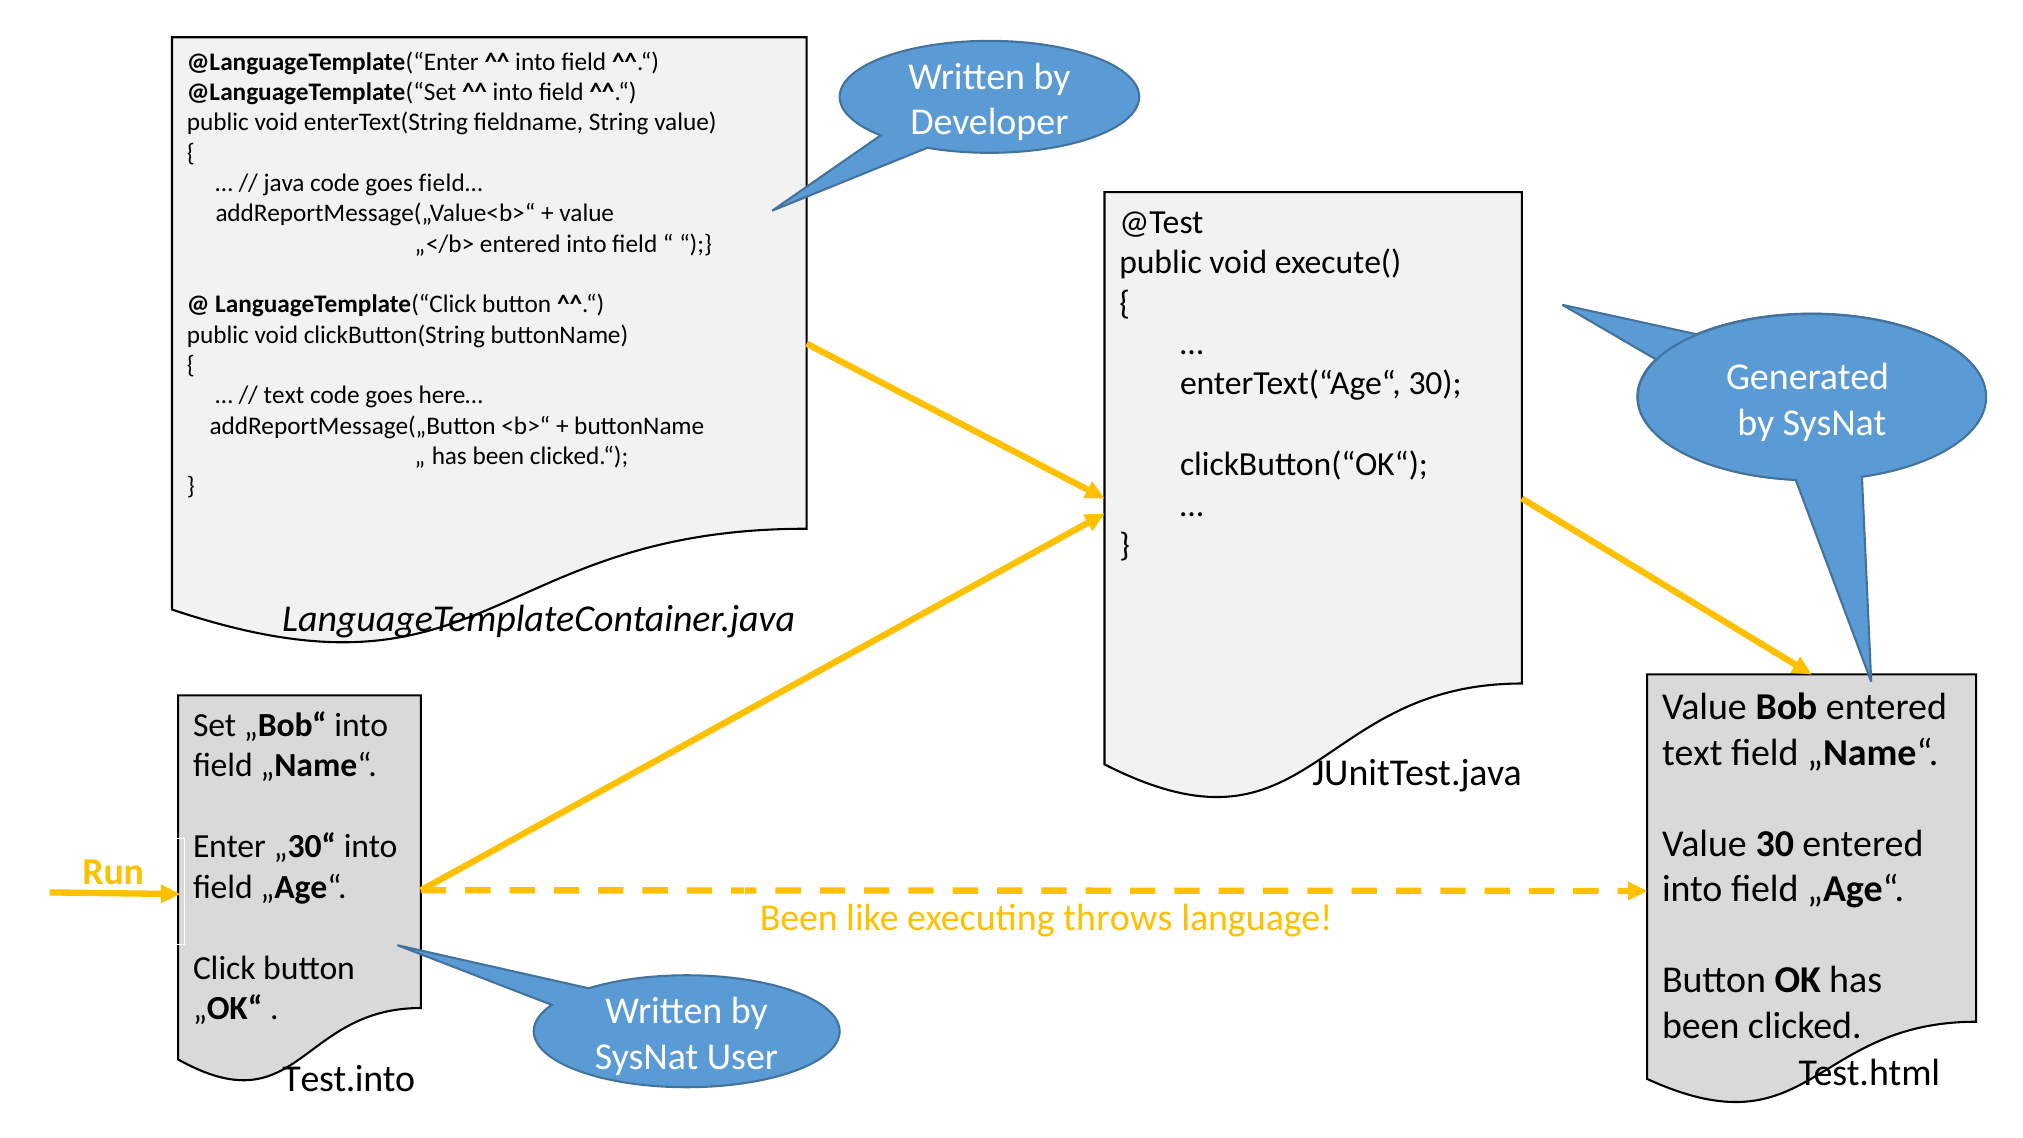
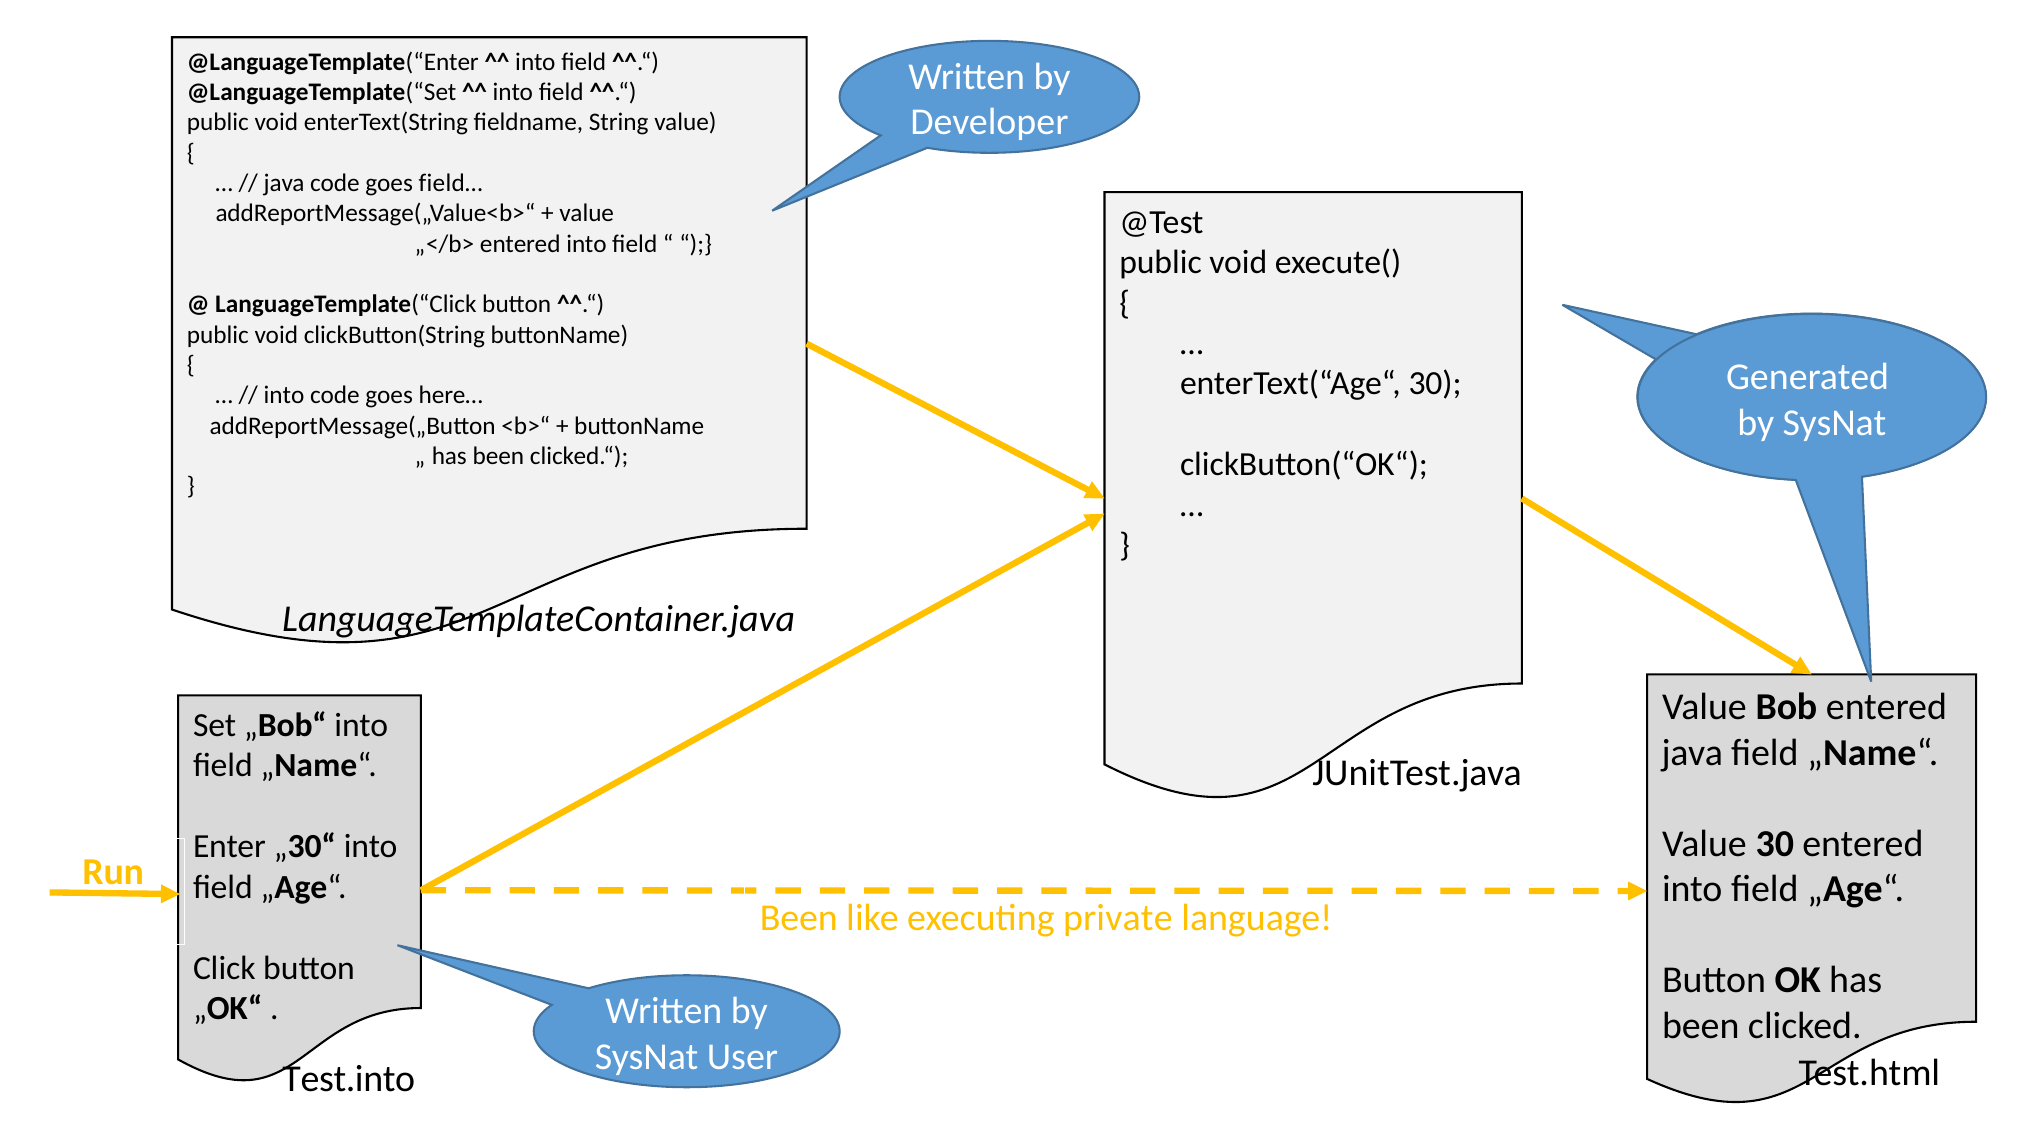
text: text -> into (284, 395)
text: text -> java (1692, 753)
throws: throws -> private (1118, 918)
